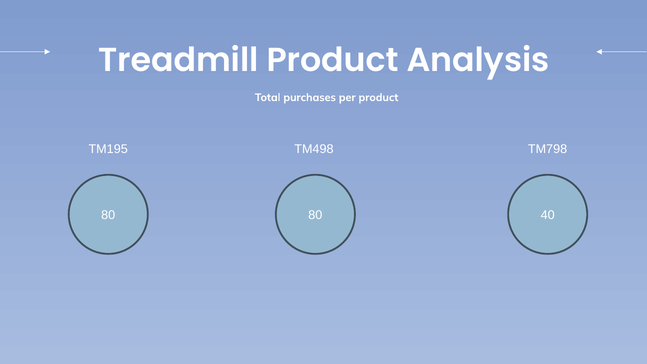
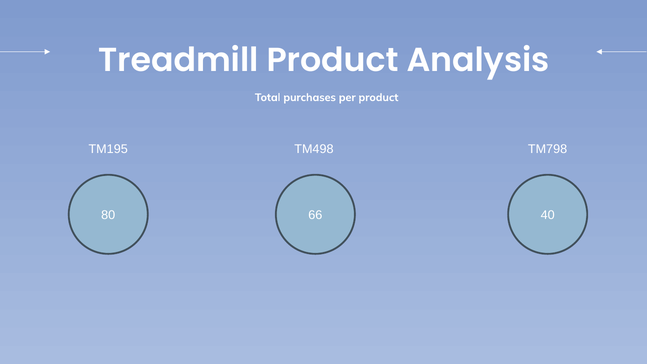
80 80: 80 -> 66 (315, 215)
